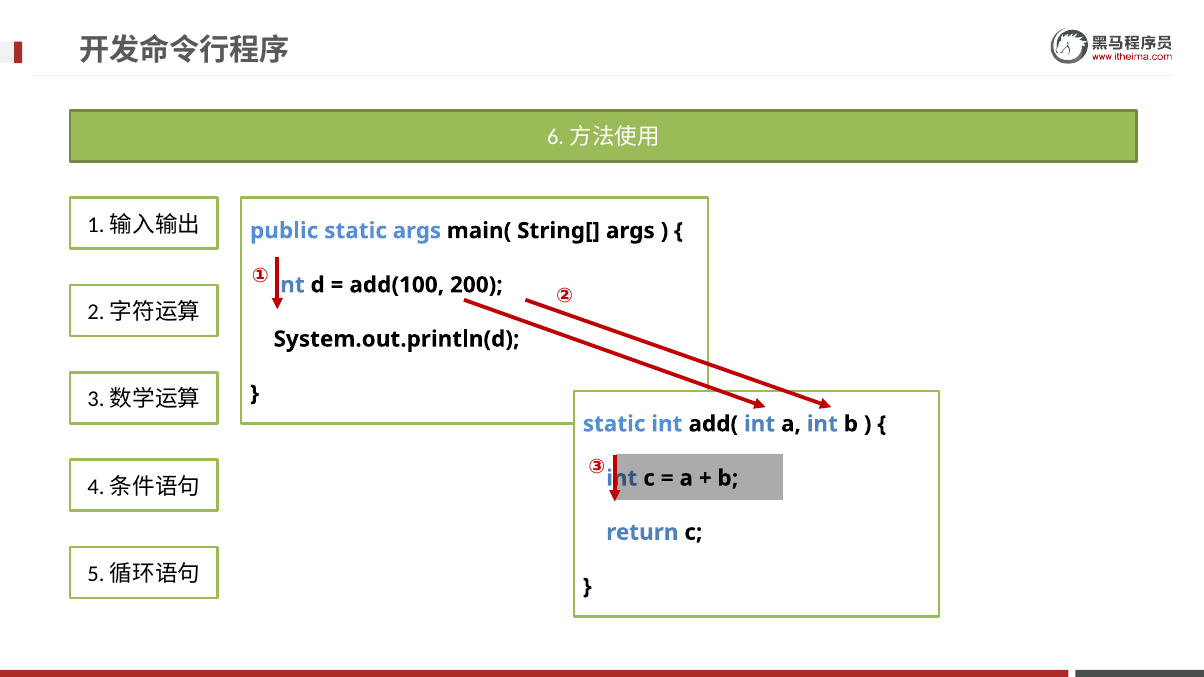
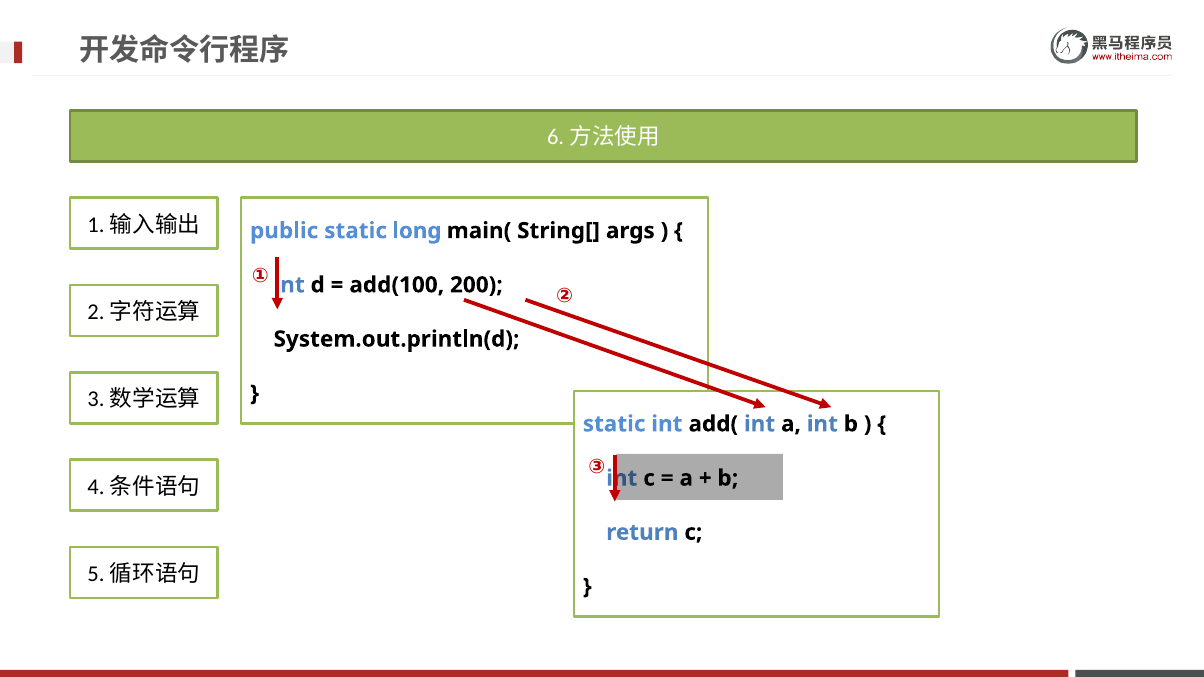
static args: args -> long (417, 231)
